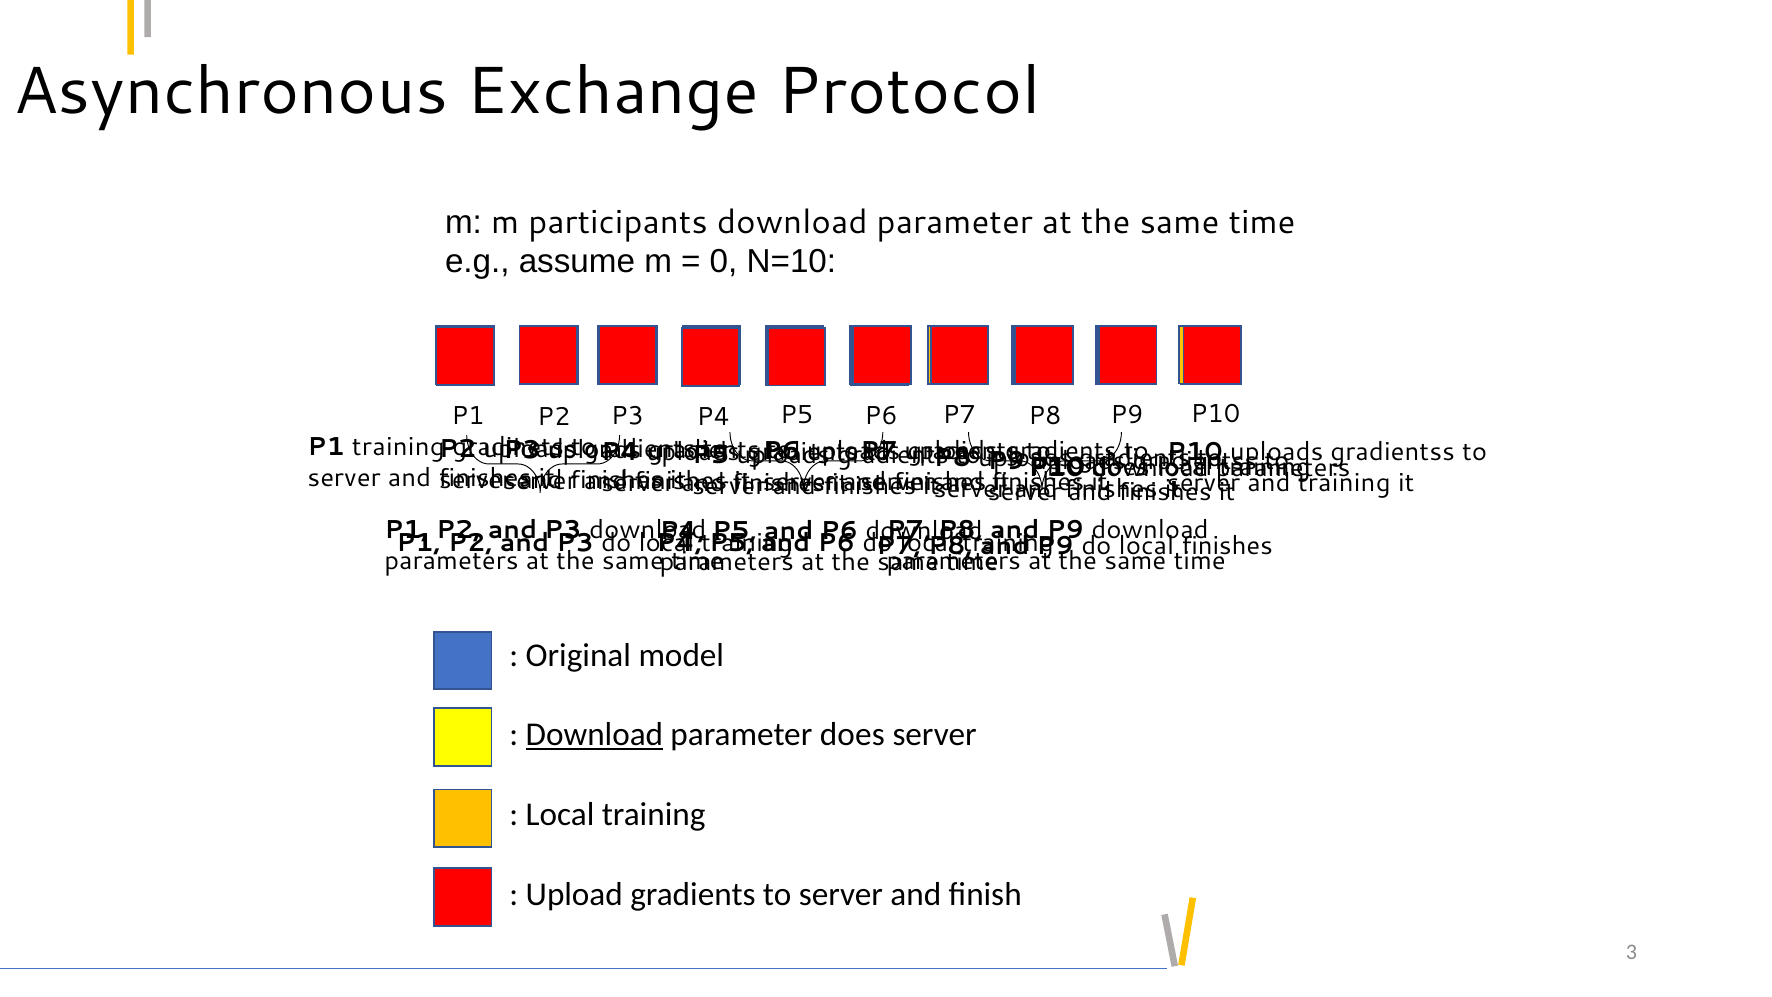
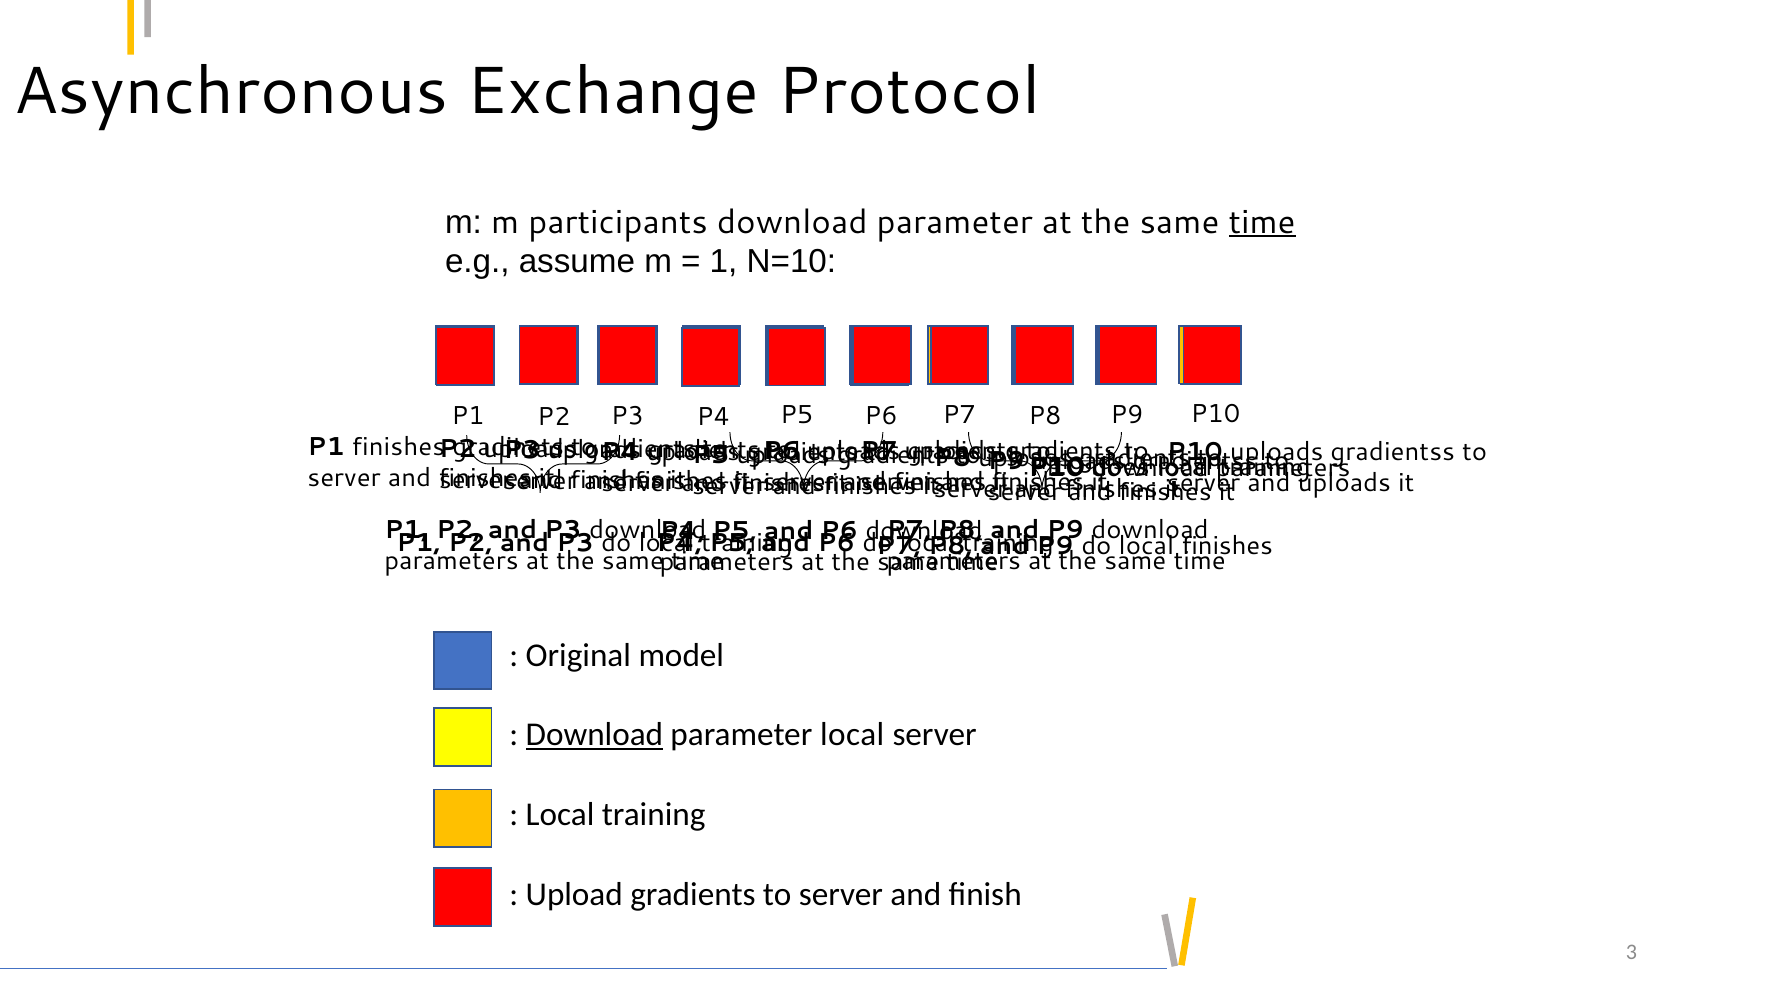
time underline: none -> present (1262, 222)
0: 0 -> 1 (724, 262)
P1 training: training -> finishes (398, 447)
training: training -> uploads (1344, 483)
parameter does: does -> local (852, 735)
